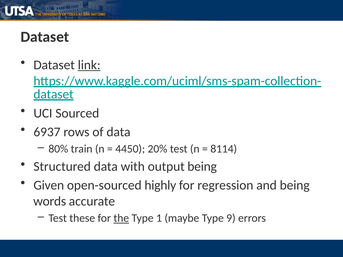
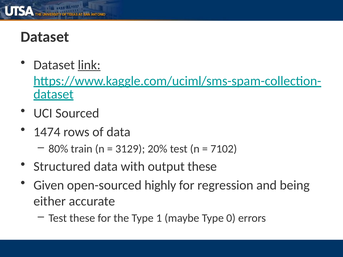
6937: 6937 -> 1474 (47, 132)
4450: 4450 -> 3129 (130, 149)
8114: 8114 -> 7102 (224, 149)
output being: being -> these (202, 167)
words: words -> either (50, 201)
the underline: present -> none (121, 218)
9: 9 -> 0 (231, 218)
